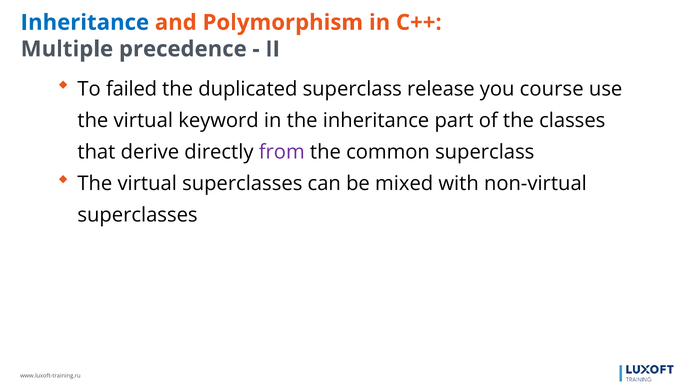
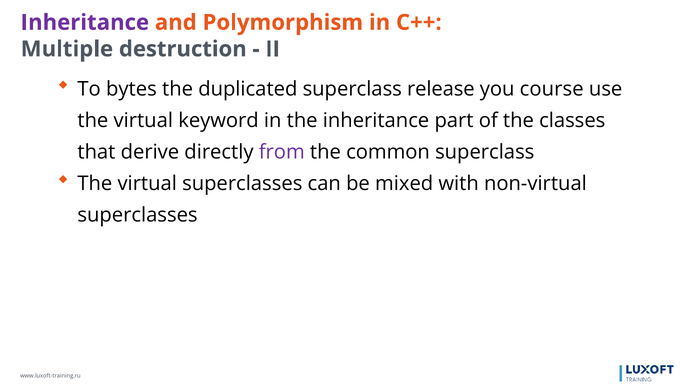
Inheritance colour: blue -> purple (85, 22)
precedence: precedence -> destruction (183, 49)
failed: failed -> bytes (131, 89)
